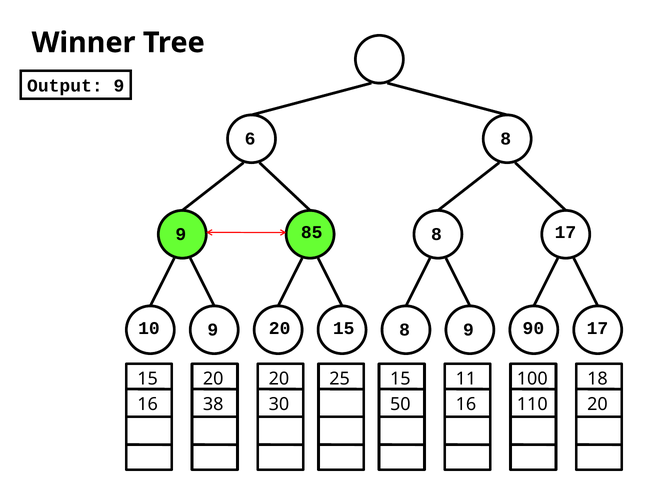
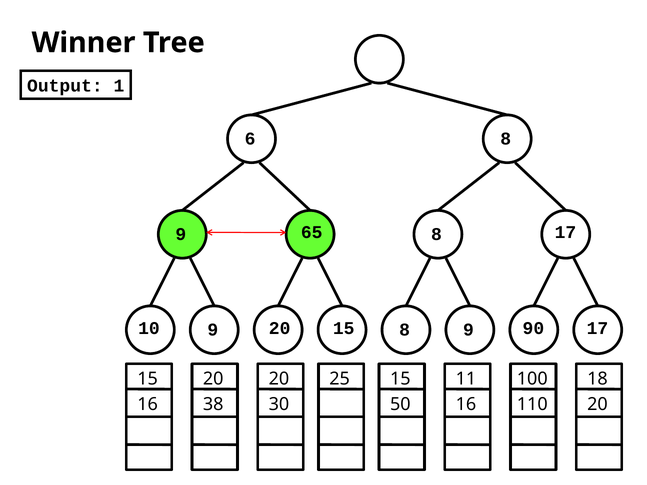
Output 9: 9 -> 1 (119, 86)
85: 85 -> 65 (312, 233)
